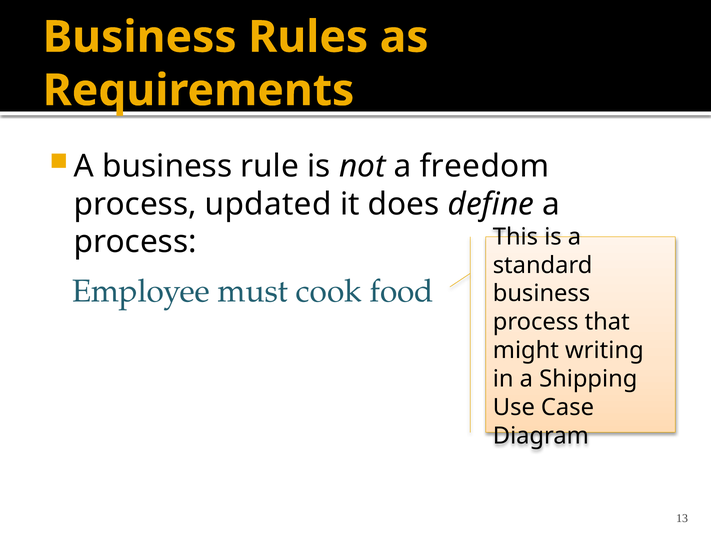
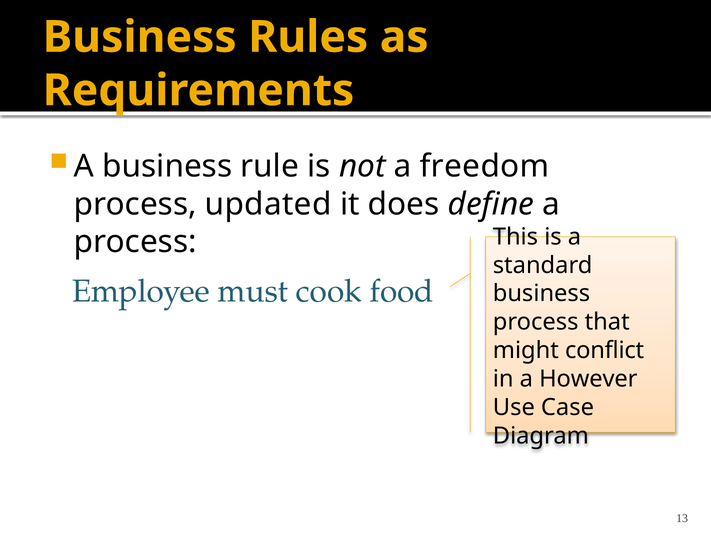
writing: writing -> conflict (605, 351)
Shipping: Shipping -> However (588, 379)
